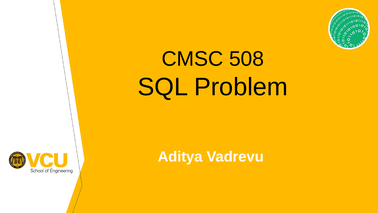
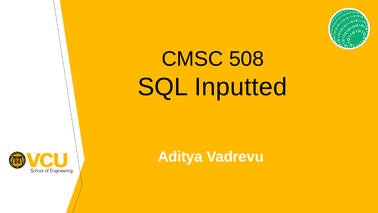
Problem: Problem -> Inputted (241, 87)
